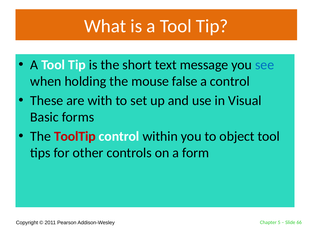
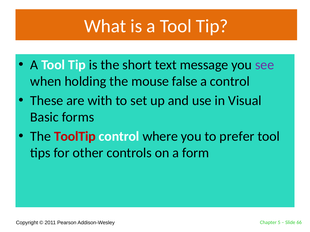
see colour: blue -> purple (265, 65)
within: within -> where (160, 137)
object: object -> prefer (237, 137)
